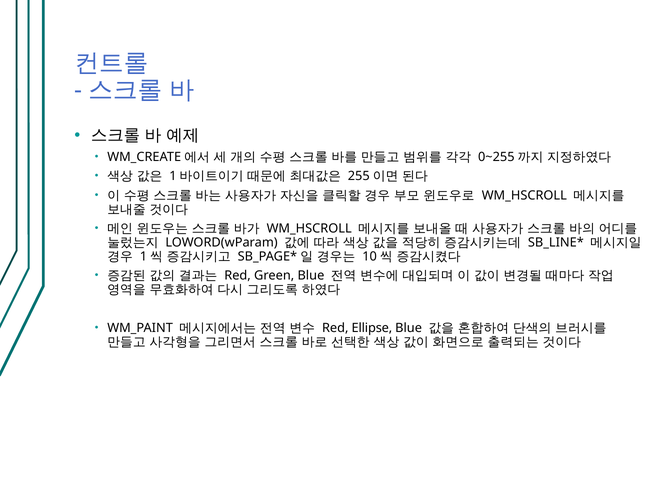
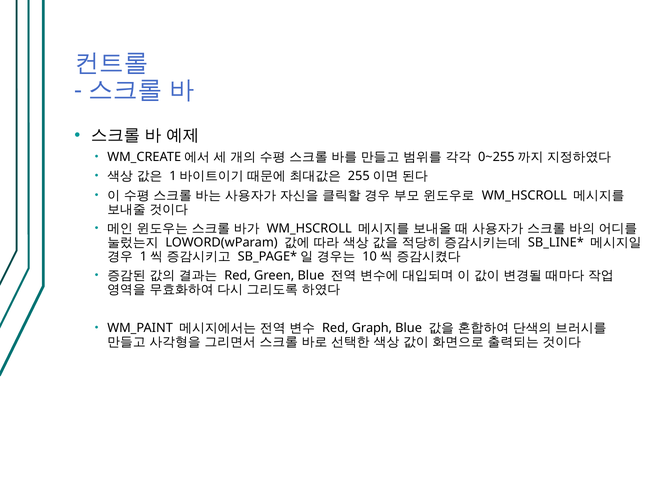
Ellipse: Ellipse -> Graph (372, 328)
